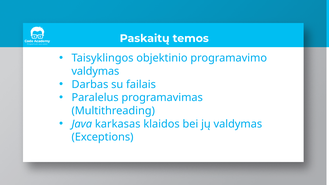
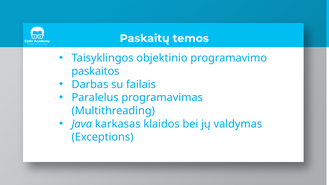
valdymas: valdymas -> paskaitos (95, 71)
